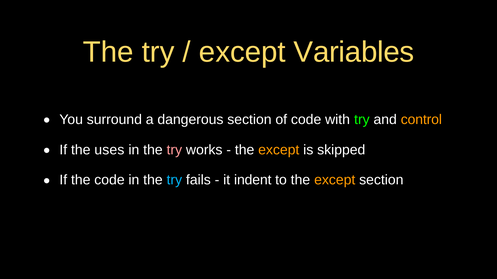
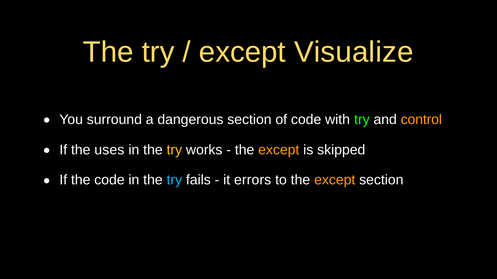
Variables: Variables -> Visualize (354, 52)
try colour: pink -> yellow (174, 150)
indent: indent -> errors (253, 180)
